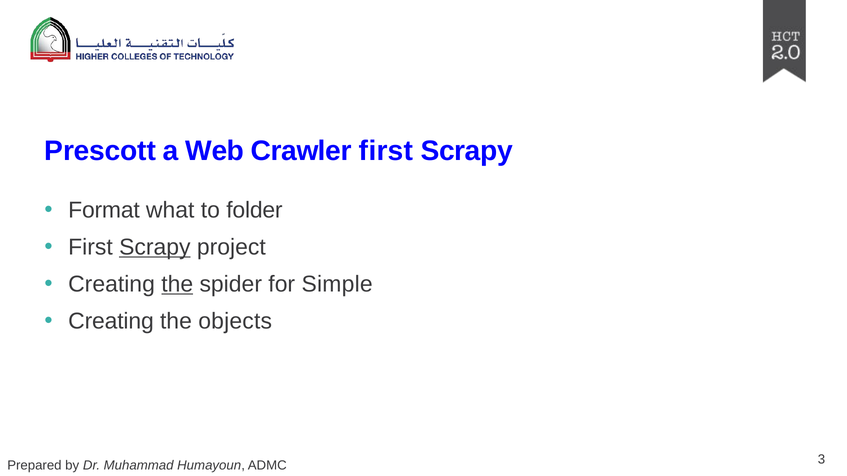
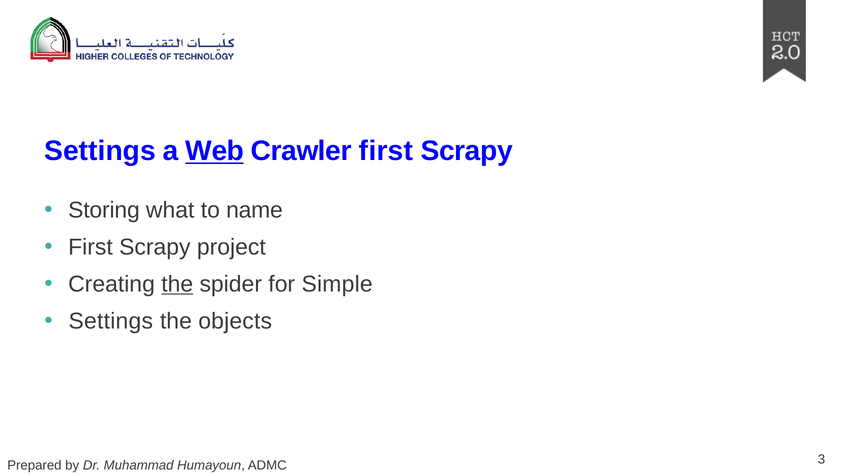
Prescott: Prescott -> Settings (100, 151)
Web underline: none -> present (215, 151)
Format: Format -> Storing (104, 210)
folder: folder -> name (254, 210)
Scrapy underline: present -> none (155, 247)
Creating: Creating -> Settings (111, 322)
